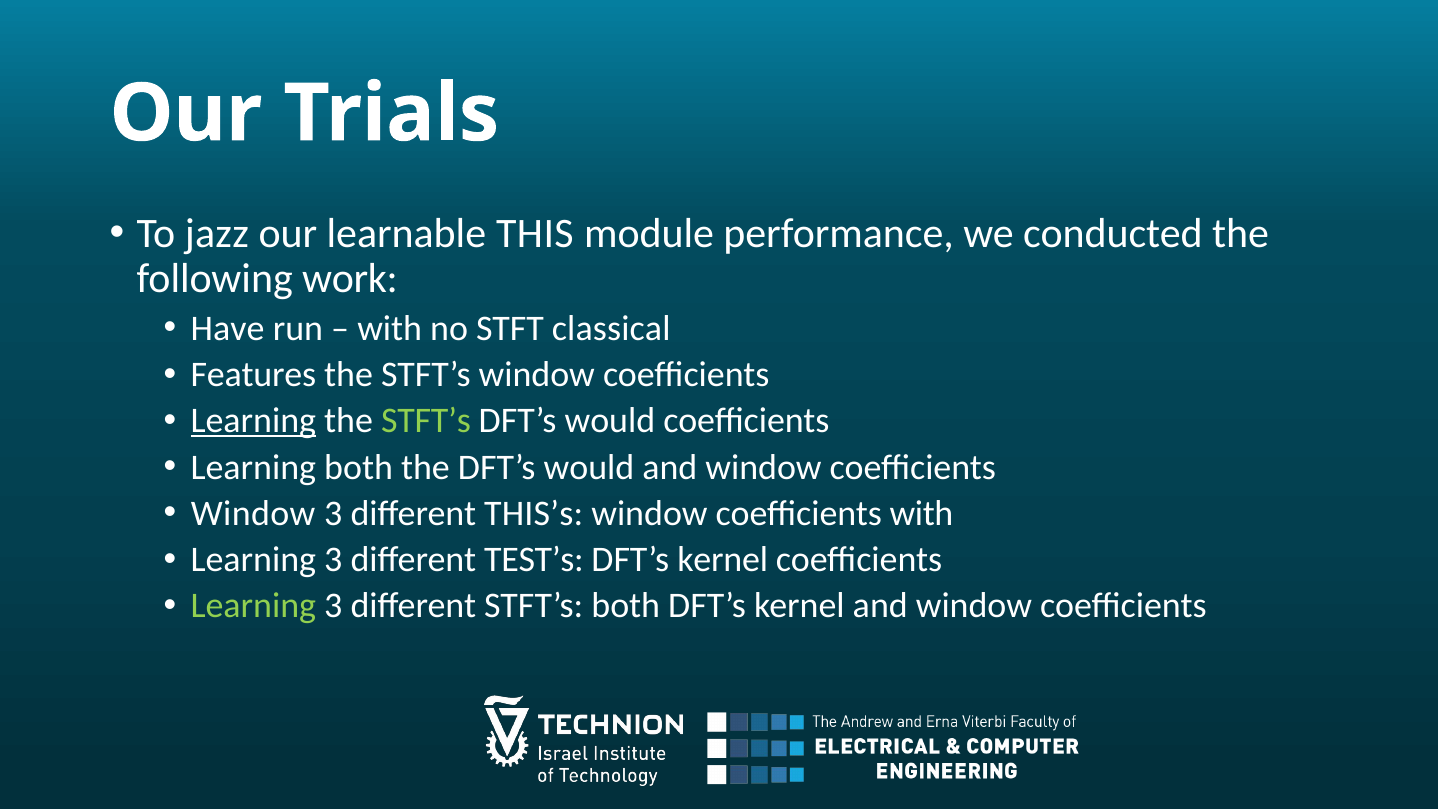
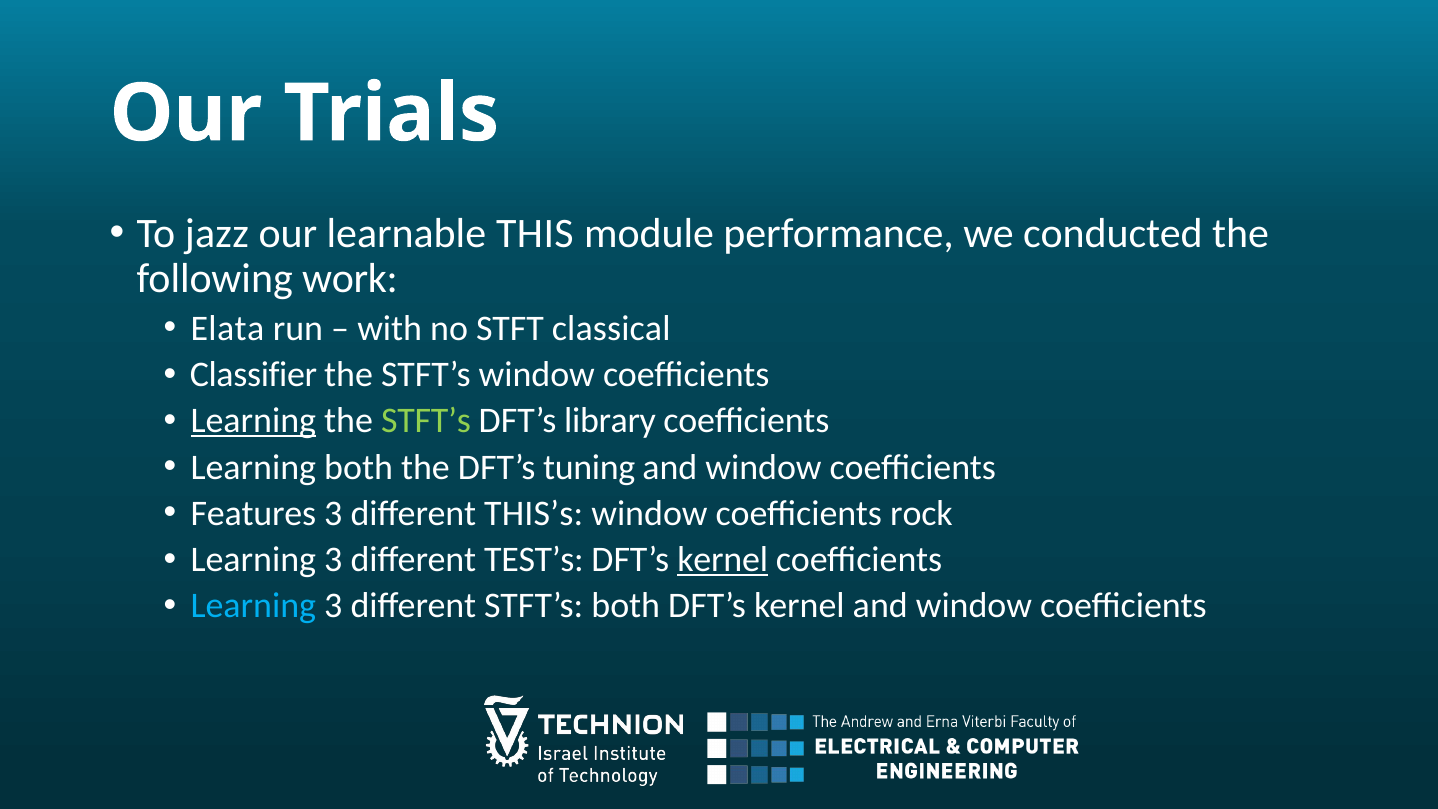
Have: Have -> Elata (227, 328)
Features: Features -> Classifier (253, 375)
would: would -> library (610, 421)
the DFT’s would: would -> tuning (589, 467)
Window: Window -> Features (253, 513)
coefficients with: with -> rock (921, 513)
kernel underline: none -> present (723, 560)
Learning colour: light green -> light blue (253, 606)
